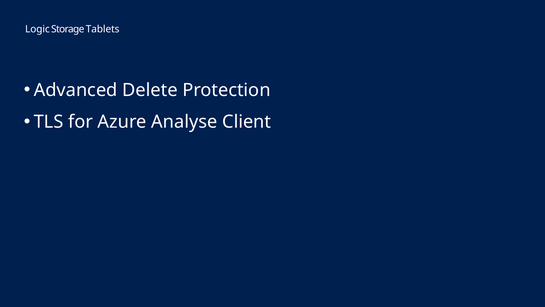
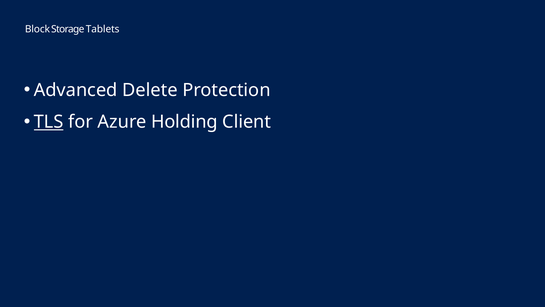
Logic: Logic -> Block (37, 29)
TLS underline: none -> present (49, 122)
Analyse: Analyse -> Holding (184, 122)
